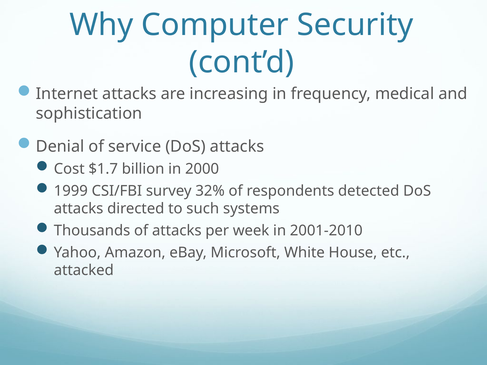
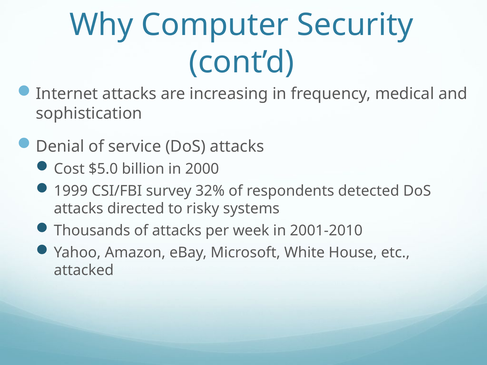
$1.7: $1.7 -> $5.0 (103, 169)
such: such -> risky (203, 209)
